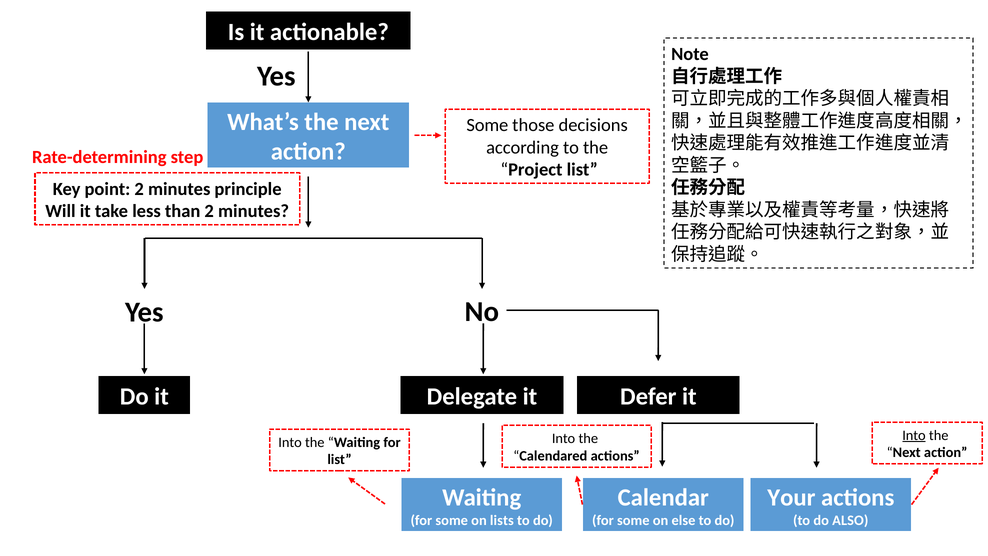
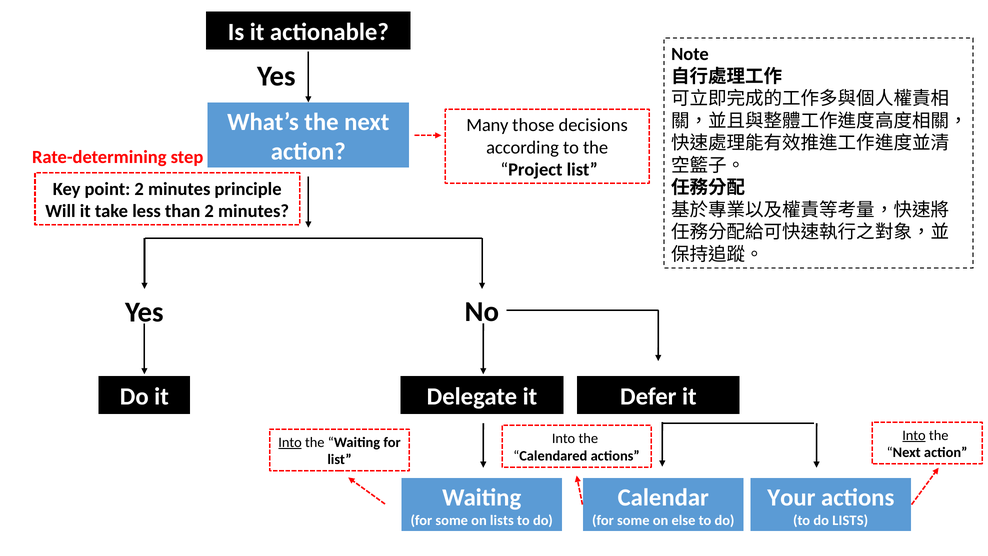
Some: Some -> Many (487, 125)
Into underline: none -> present (290, 442)
do ALSO: ALSO -> LISTS (850, 520)
